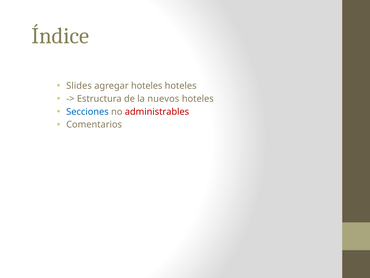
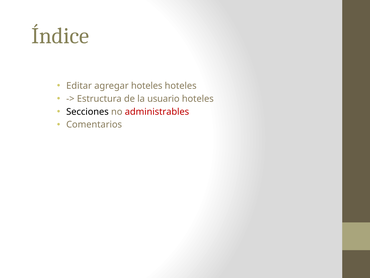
Slides: Slides -> Editar (79, 86)
nuevos: nuevos -> usuario (163, 99)
Secciones colour: blue -> black (87, 112)
